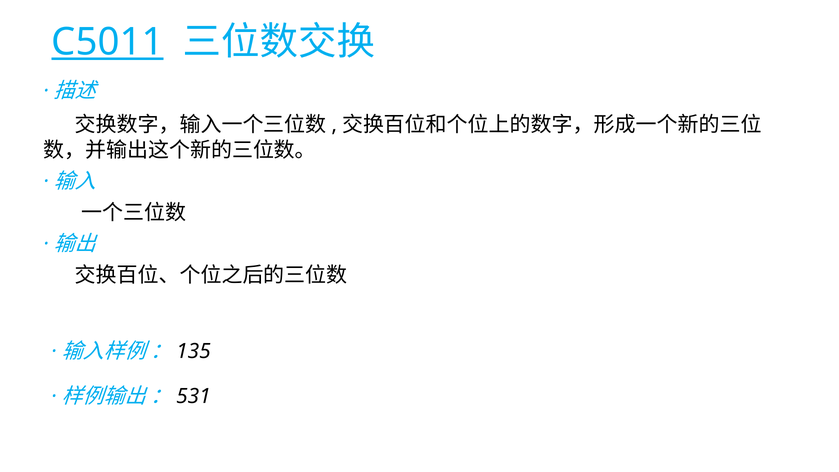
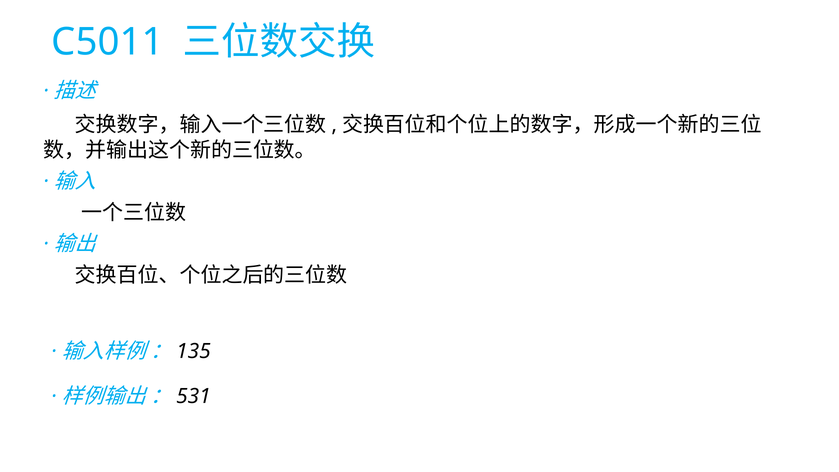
C5011 underline: present -> none (107, 42)
